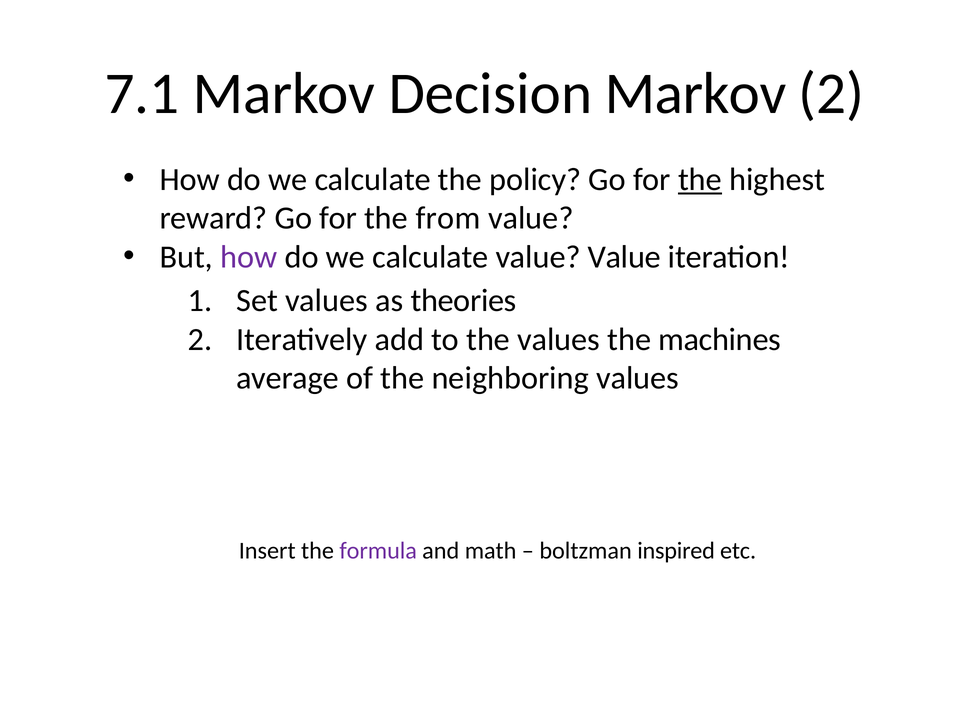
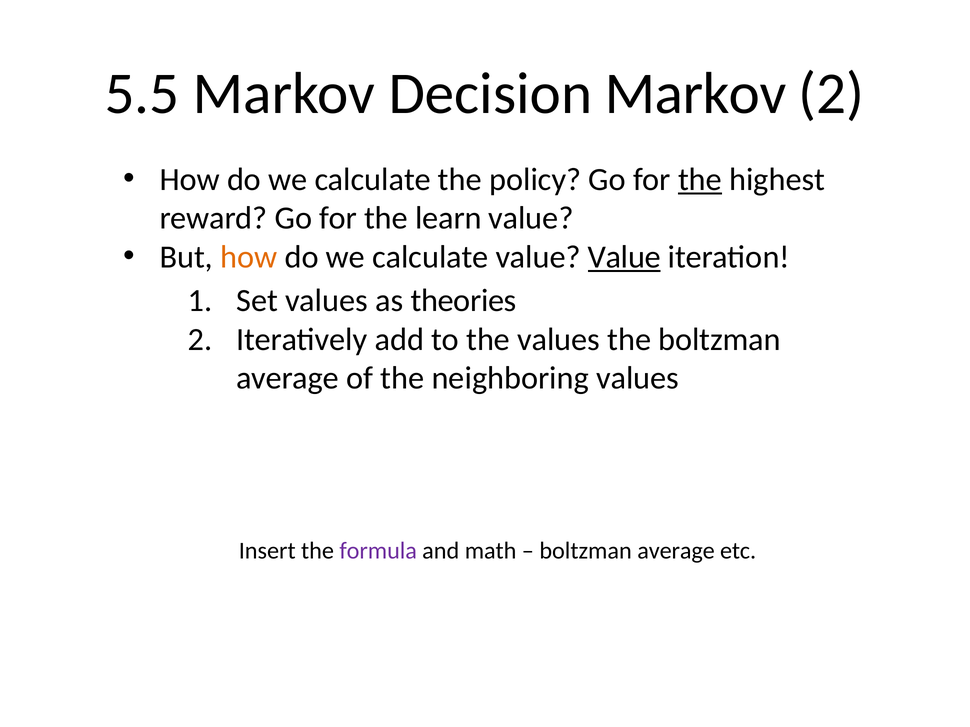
7.1: 7.1 -> 5.5 (142, 94)
from: from -> learn (448, 218)
how colour: purple -> orange (249, 257)
Value underline: none -> present (624, 257)
the machines: machines -> boltzman (720, 340)
inspired: inspired -> average (676, 551)
